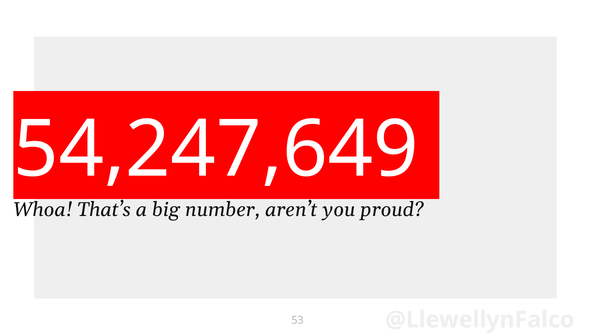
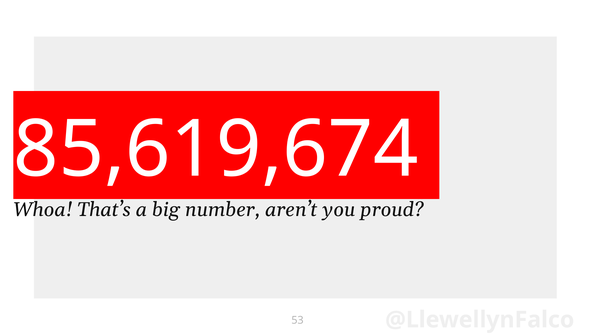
54,247,649: 54,247,649 -> 85,619,674 (216, 150)
